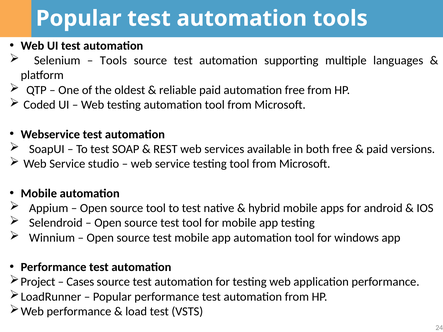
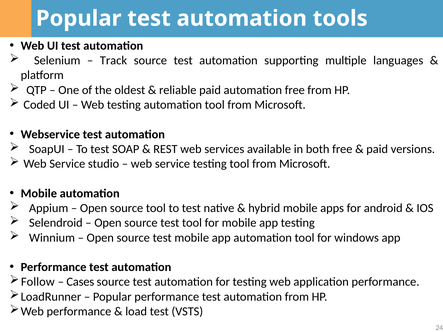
Tools: Tools -> Track (113, 61)
Project: Project -> Follow (38, 282)
